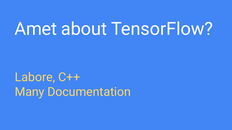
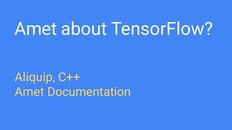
Labore: Labore -> Aliquip (35, 78)
Many: Many -> Amet (29, 92)
